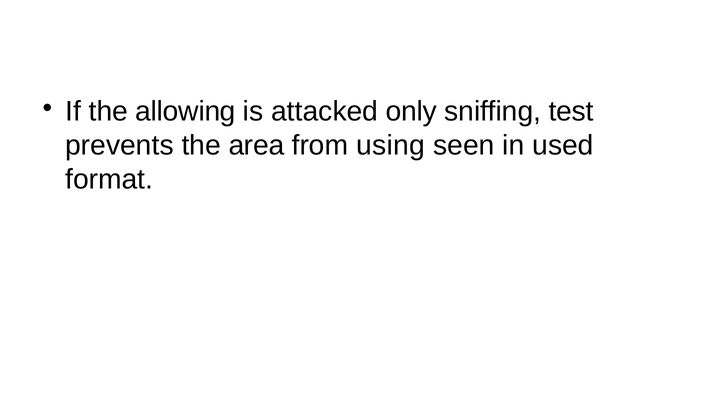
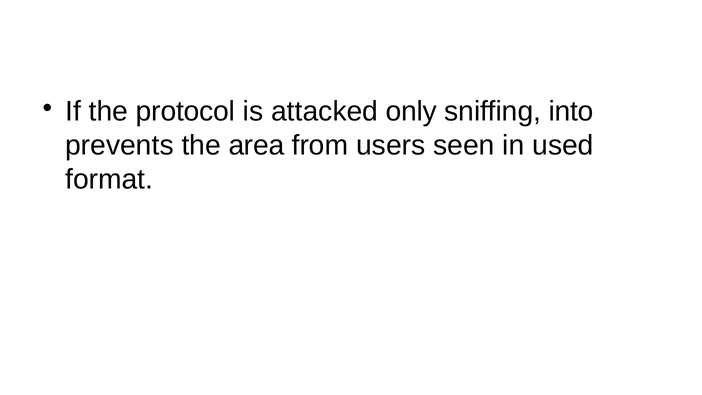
allowing: allowing -> protocol (186, 111)
test: test -> into (571, 111)
using: using -> users (391, 145)
